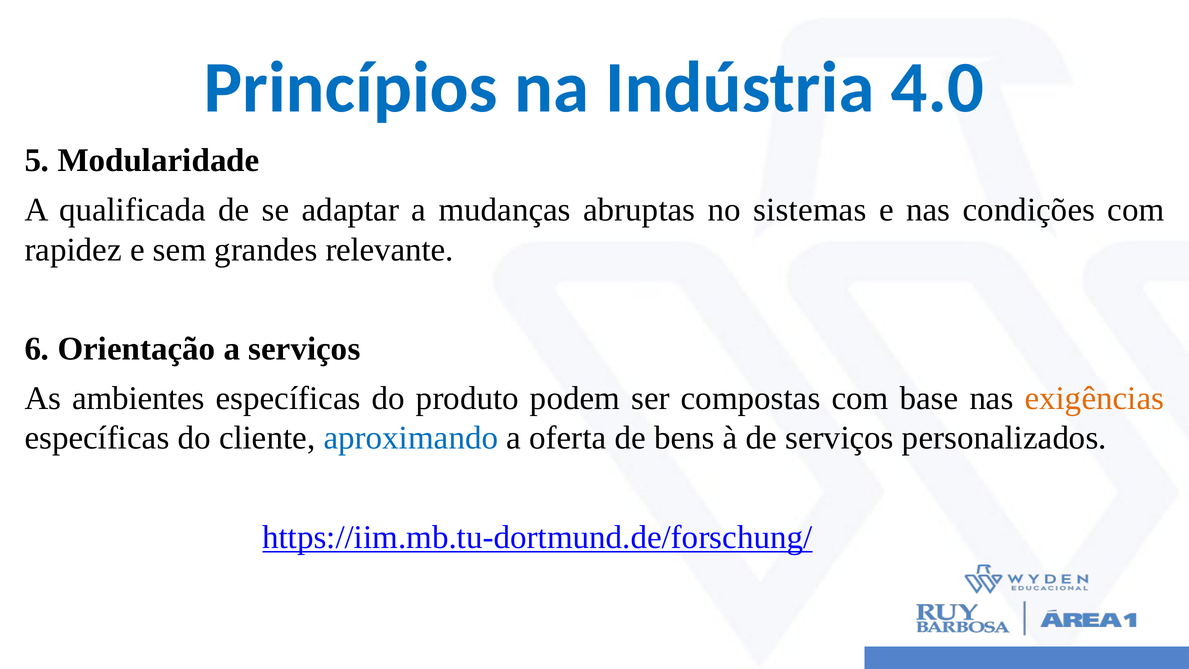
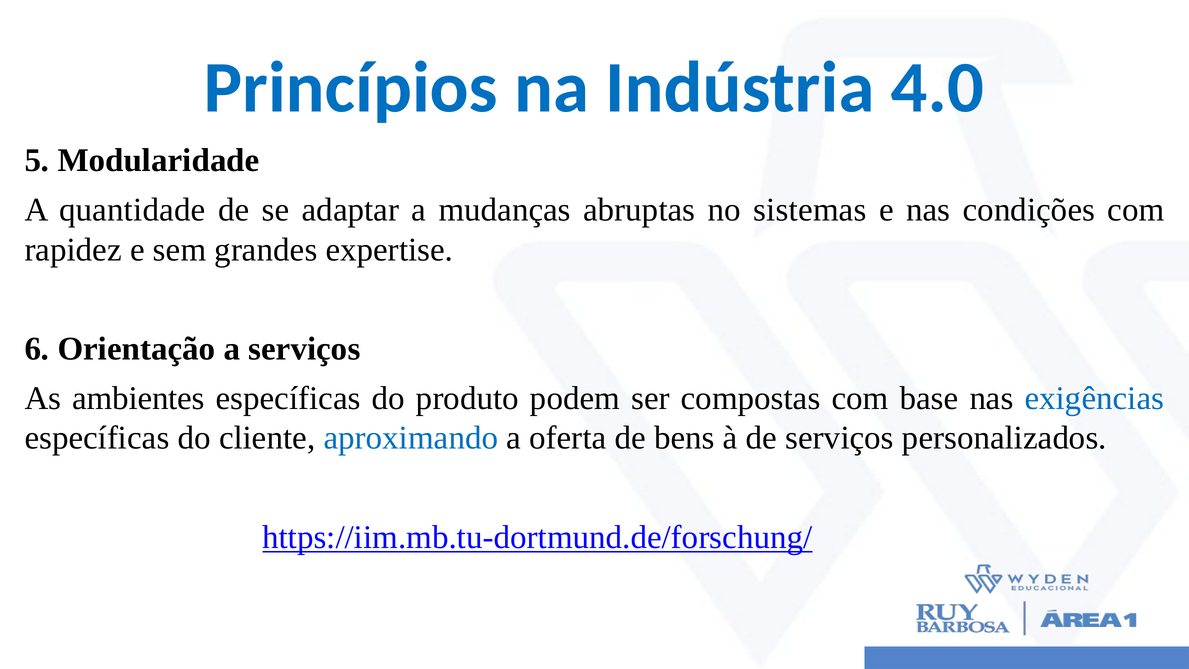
qualificada: qualificada -> quantidade (132, 210)
relevante: relevante -> expertise (389, 250)
exigências colour: orange -> blue (1094, 398)
